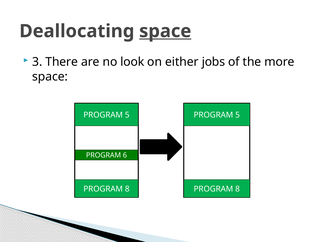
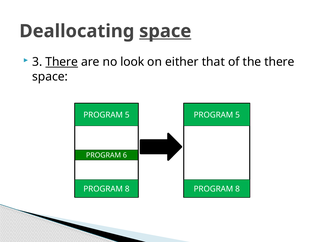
There underline: none -> present (62, 62)
jobs: jobs -> that (213, 62)
the more: more -> there (279, 62)
